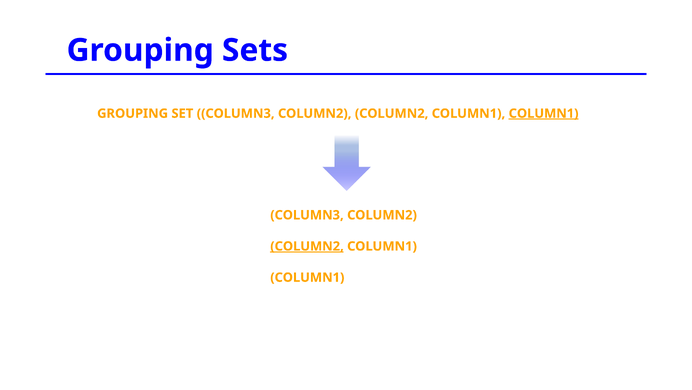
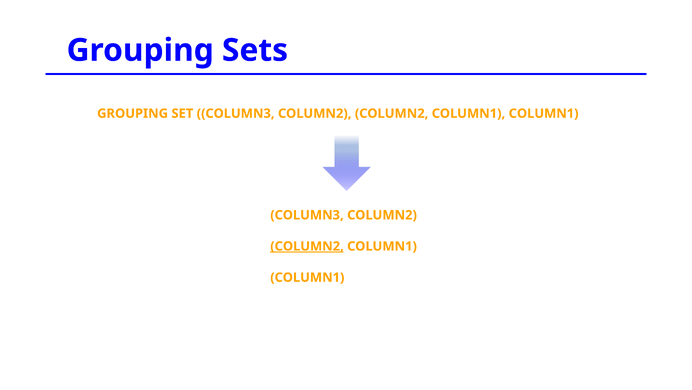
COLUMN1 underline: present -> none (544, 113)
